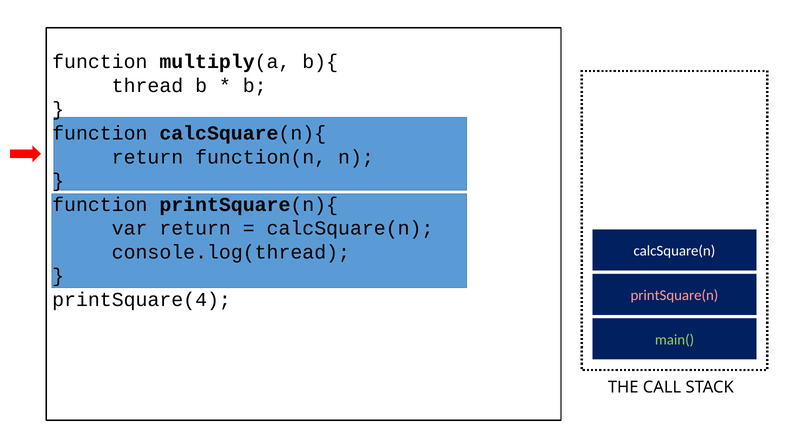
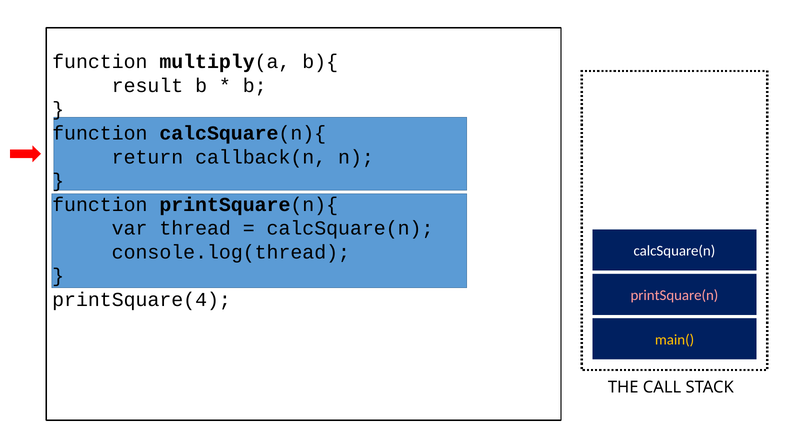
thread: thread -> result (147, 86)
function(n: function(n -> callback(n (261, 157)
var return: return -> thread (195, 229)
main( colour: light green -> yellow (675, 340)
